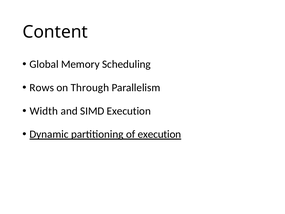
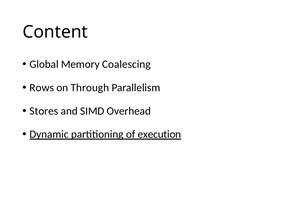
Scheduling: Scheduling -> Coalescing (126, 64)
Width: Width -> Stores (44, 111)
SIMD Execution: Execution -> Overhead (129, 111)
